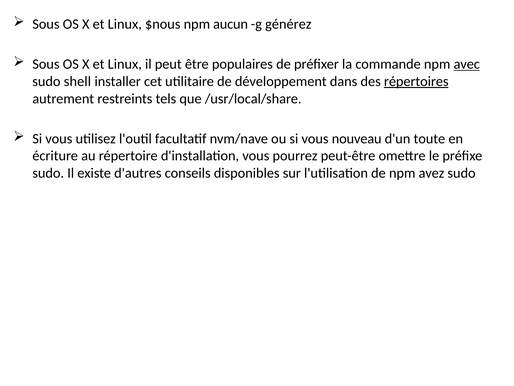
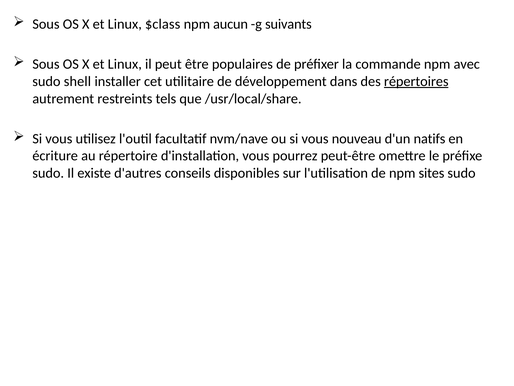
$nous: $nous -> $class (163, 24)
générez: générez -> suivants (288, 24)
avec underline: present -> none (467, 64)
toute: toute -> natifs (429, 139)
avez: avez -> sites (431, 173)
